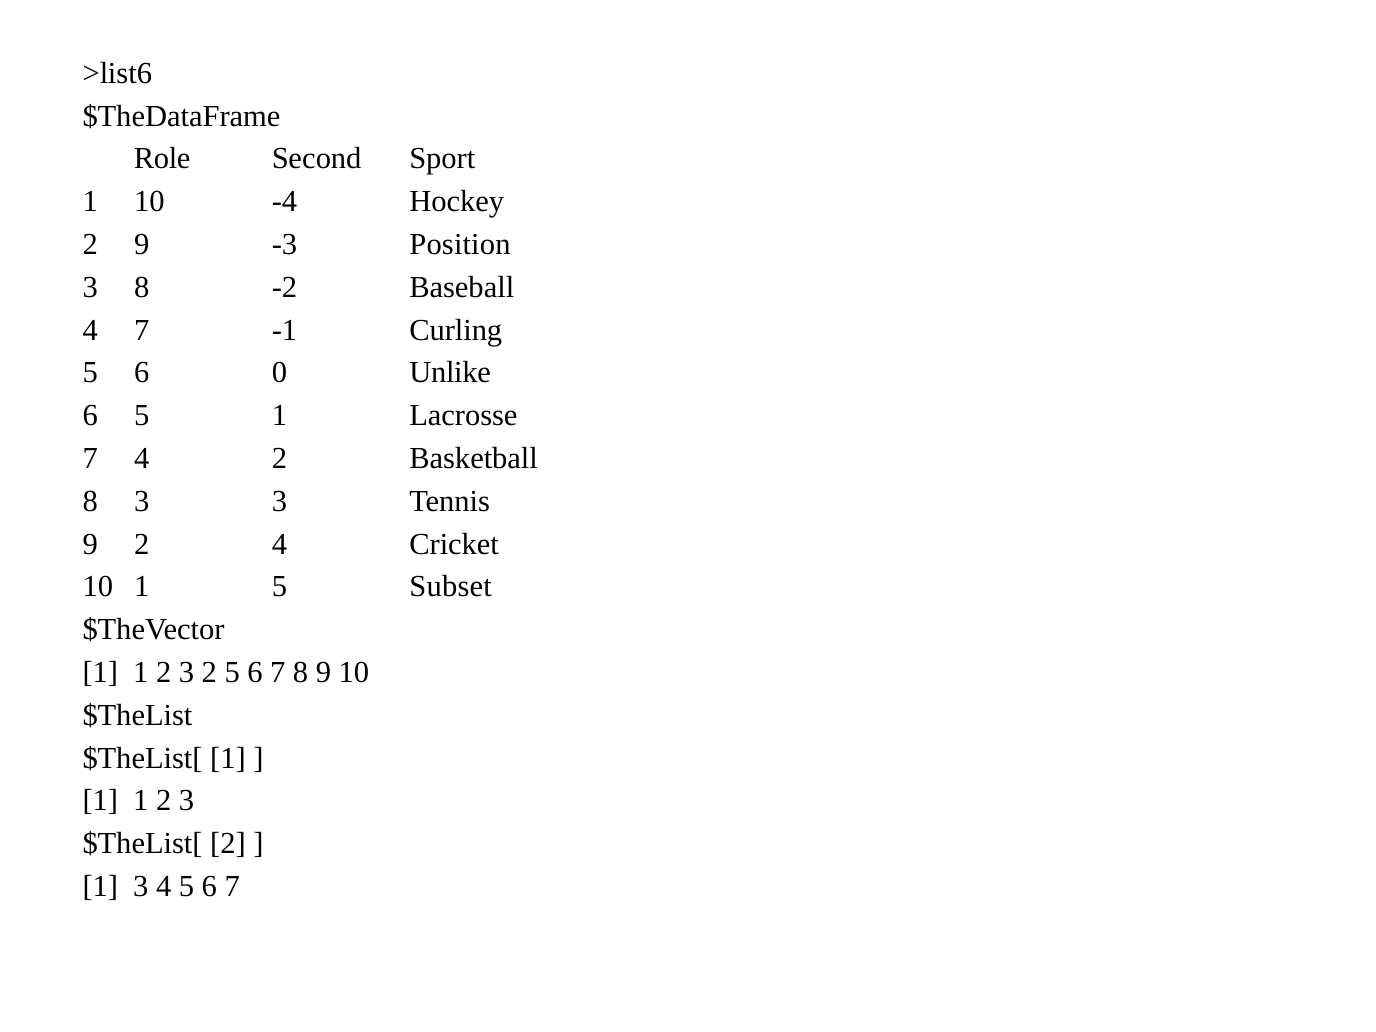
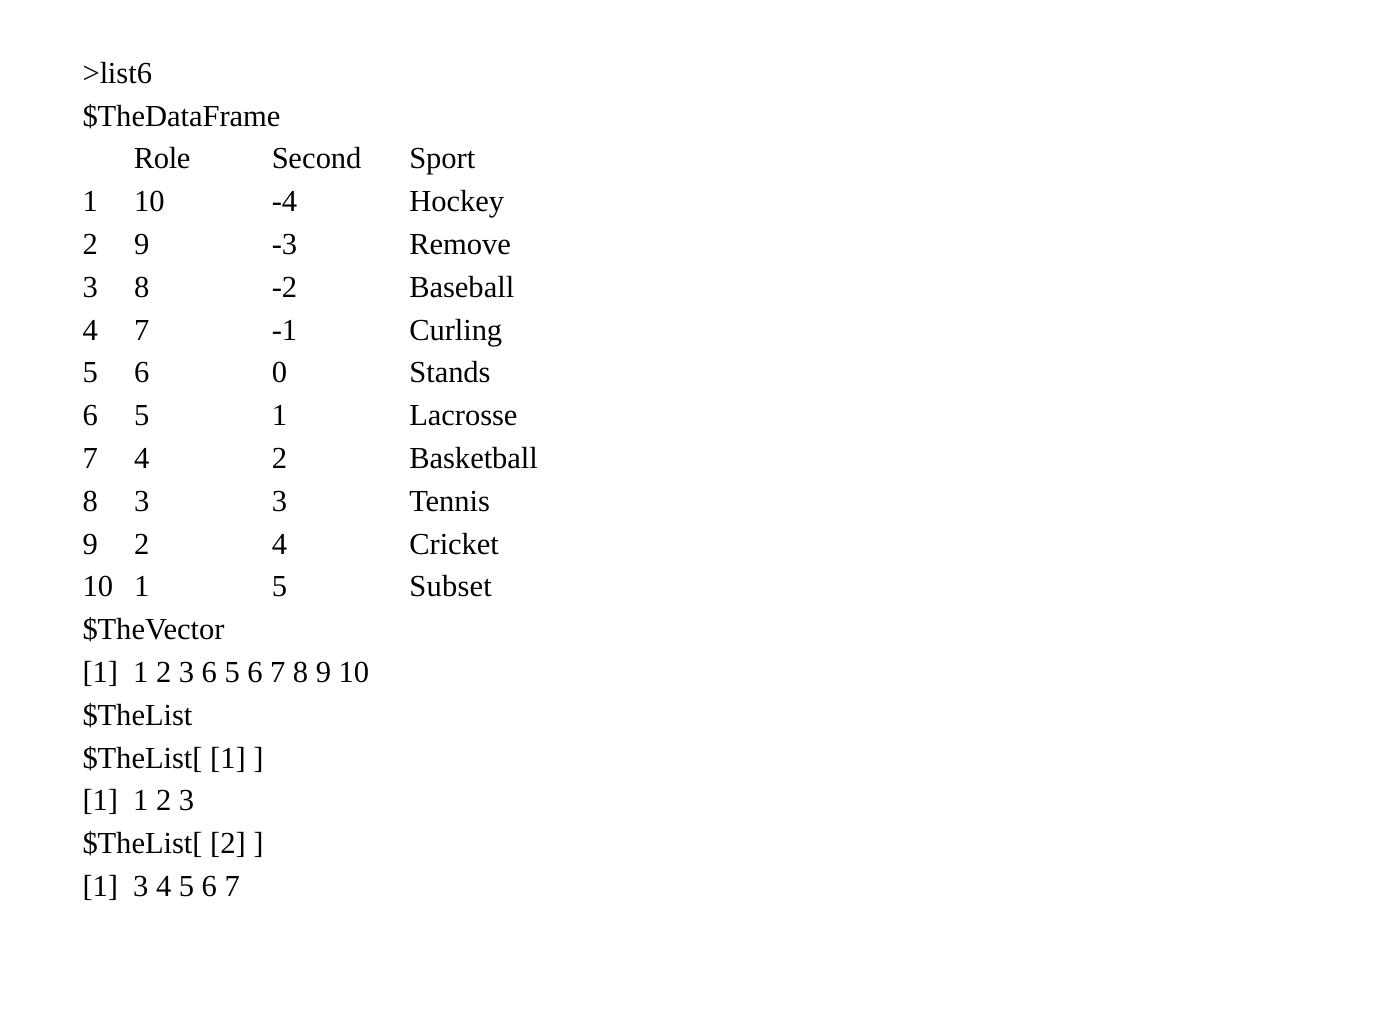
Position: Position -> Remove (460, 244)
Unlike: Unlike -> Stands (450, 373)
3 2: 2 -> 6 (209, 672)
